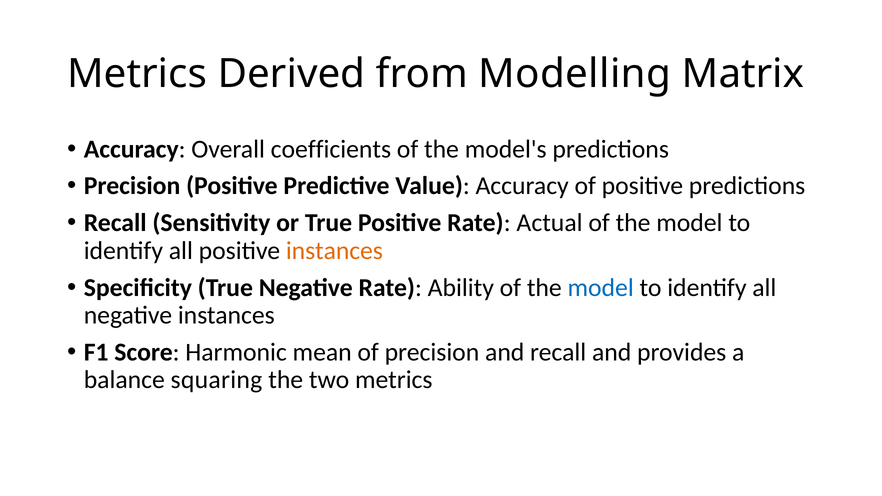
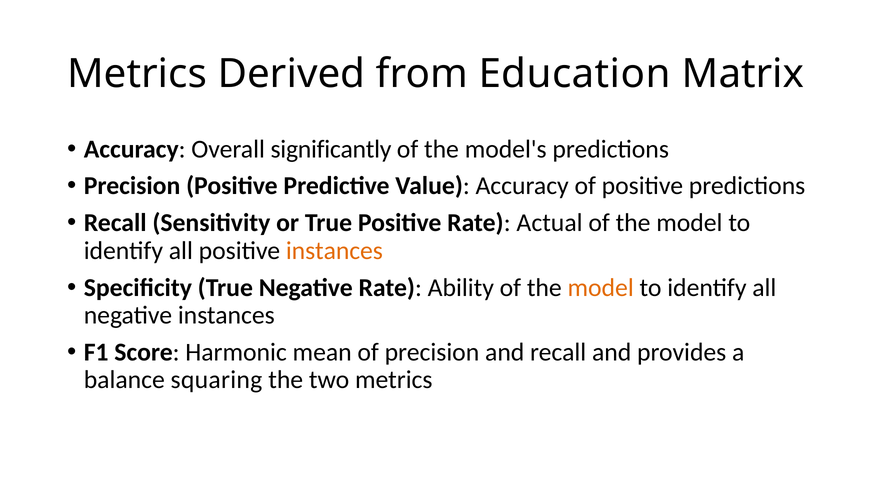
Modelling: Modelling -> Education (575, 74)
coefficients: coefficients -> significantly (331, 149)
model colour: blue -> orange (601, 288)
